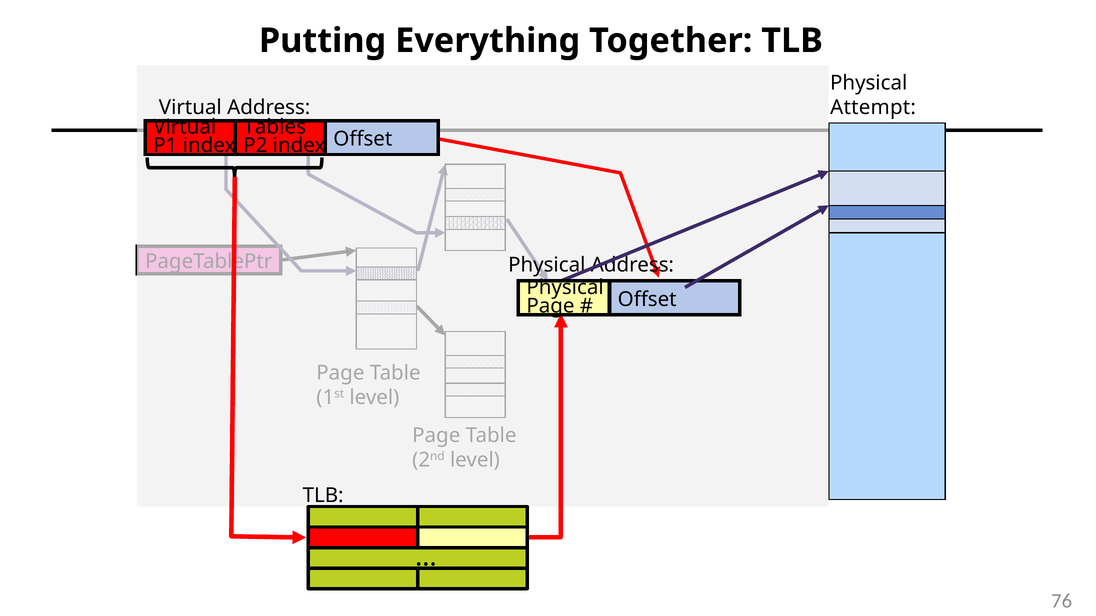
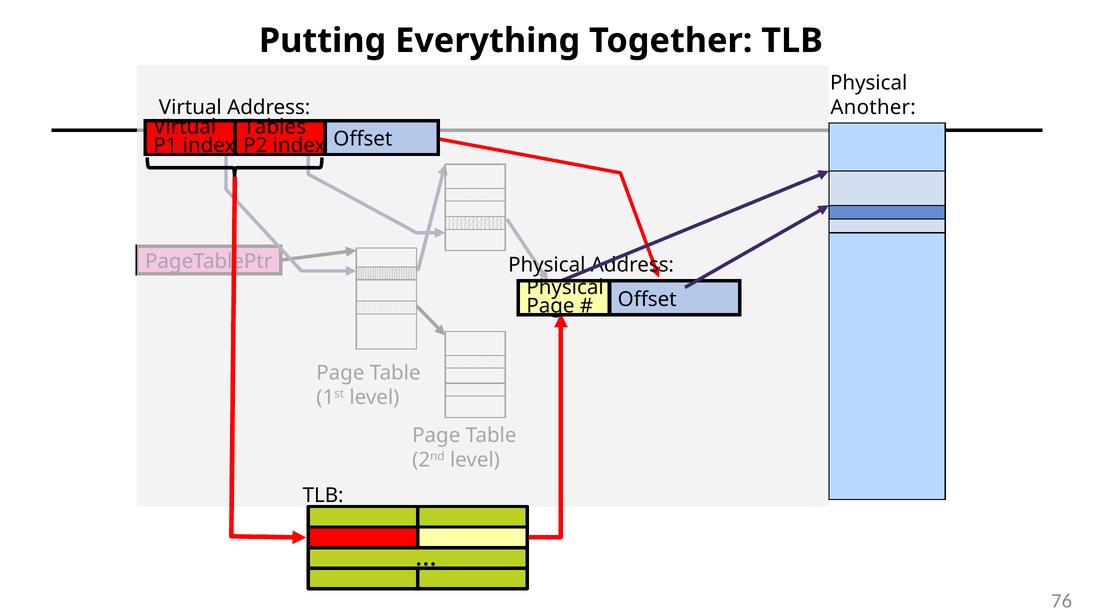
Attempt: Attempt -> Another (873, 108)
